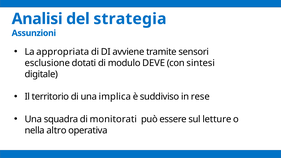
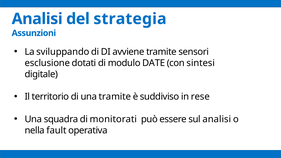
appropriata: appropriata -> sviluppando (63, 52)
DEVE: DEVE -> DATE (154, 63)
una implica: implica -> tramite (115, 97)
sul letture: letture -> analisi (217, 119)
altro: altro -> fault (56, 130)
